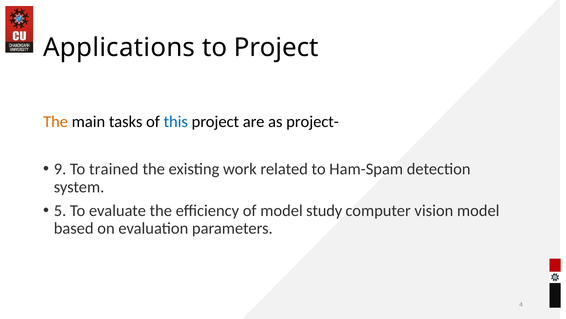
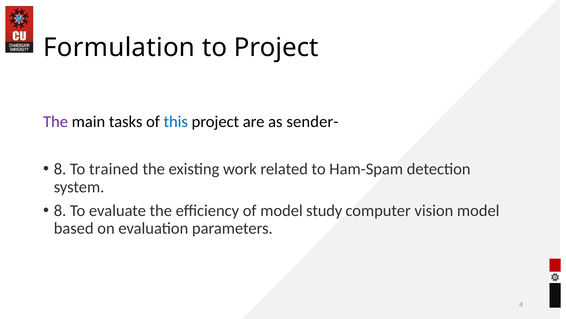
Applications: Applications -> Formulation (119, 48)
The colour: orange -> purple (56, 121)
project-: project- -> sender- (312, 121)
9: 9 -> 8 (60, 169)
5: 5 -> 8 (60, 210)
